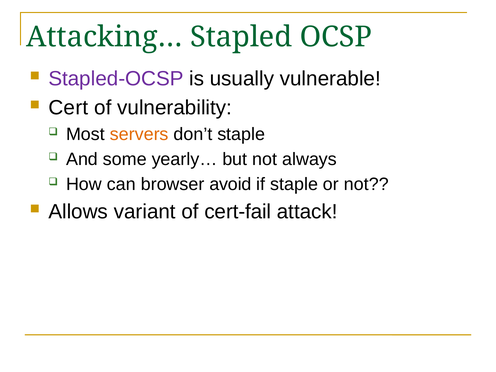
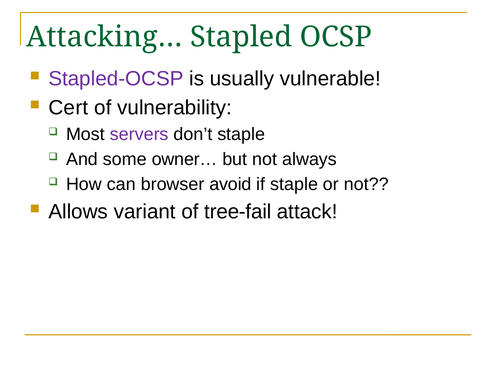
servers colour: orange -> purple (139, 134)
yearly…: yearly… -> owner… (185, 159)
cert-fail: cert-fail -> tree-fail (238, 212)
